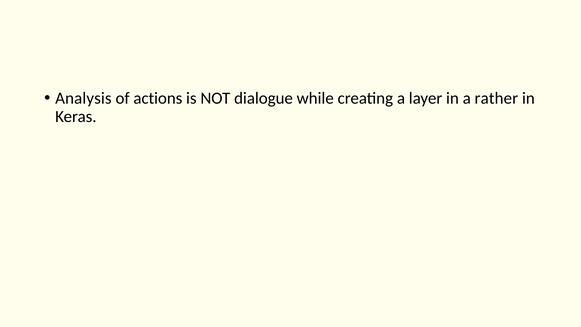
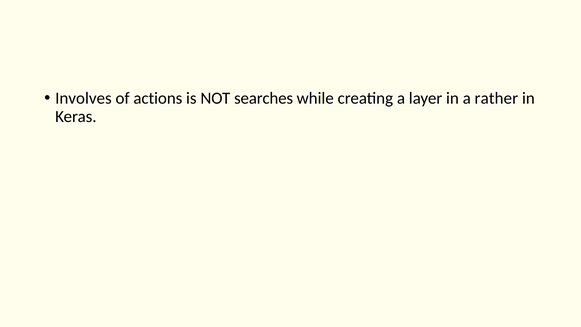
Analysis: Analysis -> Involves (83, 98)
dialogue: dialogue -> searches (264, 98)
